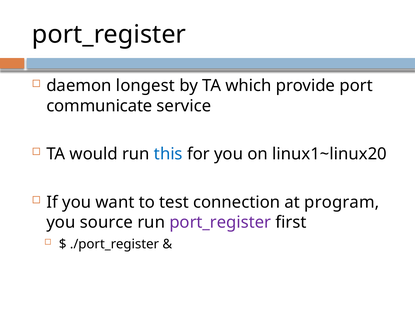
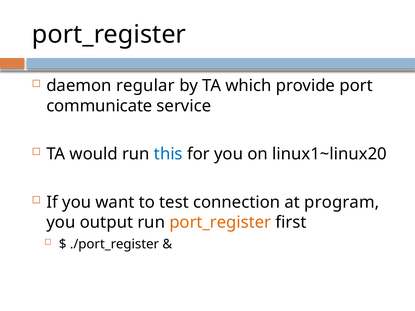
longest: longest -> regular (145, 86)
source: source -> output (106, 222)
port_register colour: purple -> orange (220, 222)
